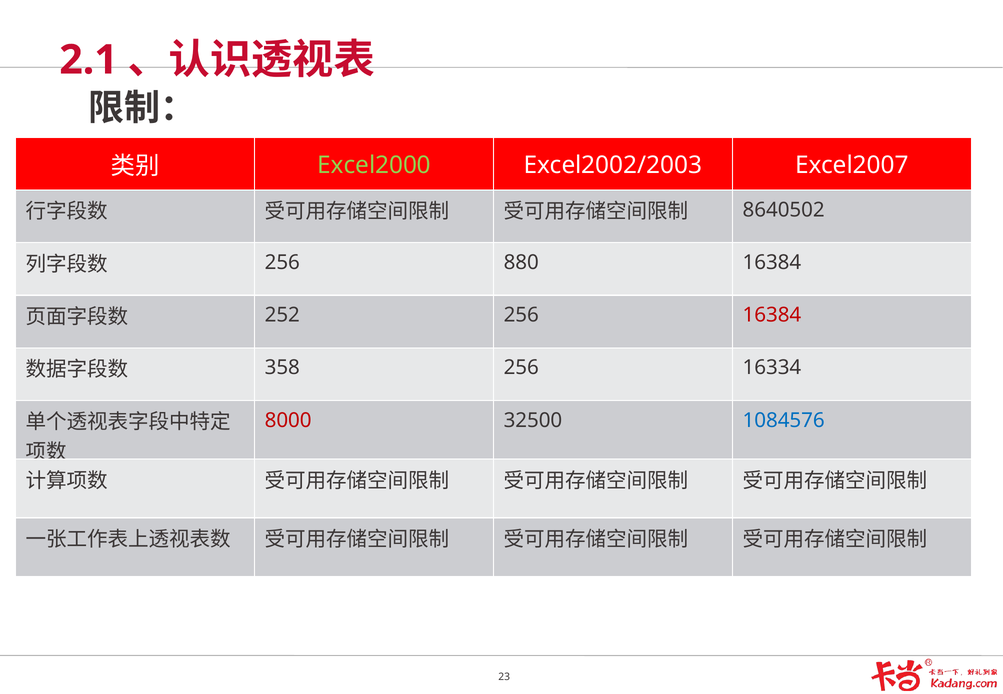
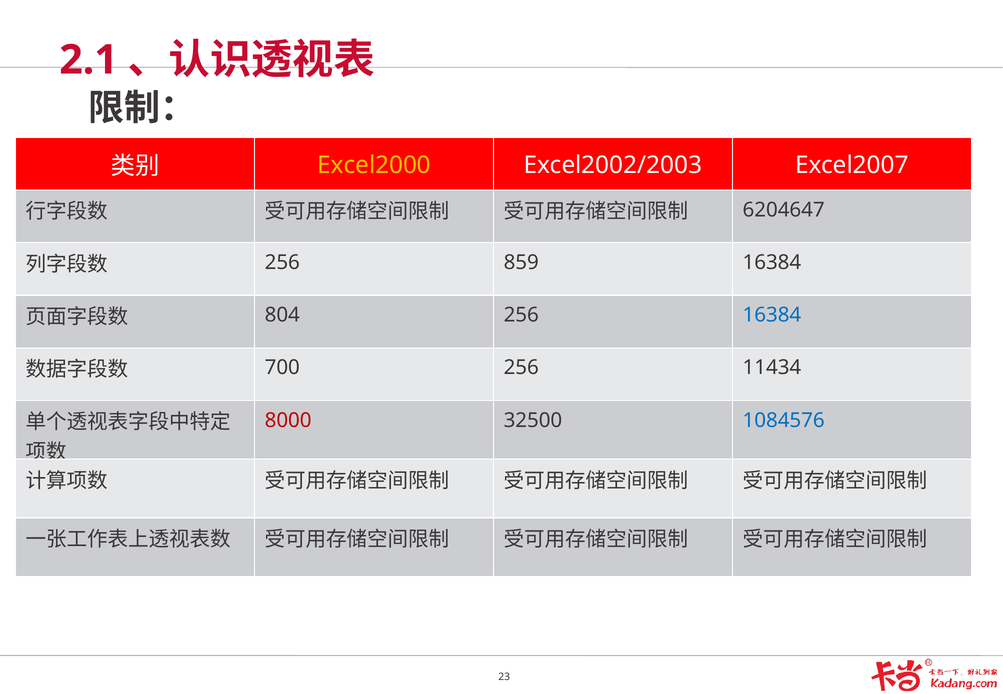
Excel2000 colour: light green -> yellow (374, 165)
8640502: 8640502 -> 6204647 (784, 210)
880: 880 -> 859 (521, 263)
252: 252 -> 804 (282, 315)
16384 colour: red -> blue (772, 315)
358: 358 -> 700 (282, 368)
16334: 16334 -> 11434 (772, 368)
